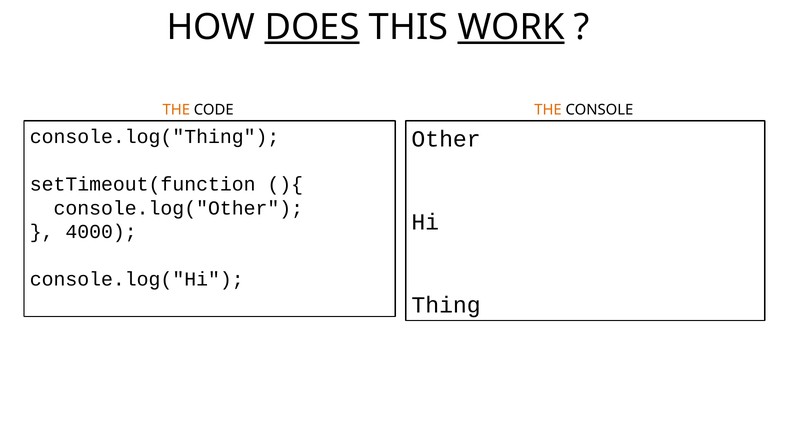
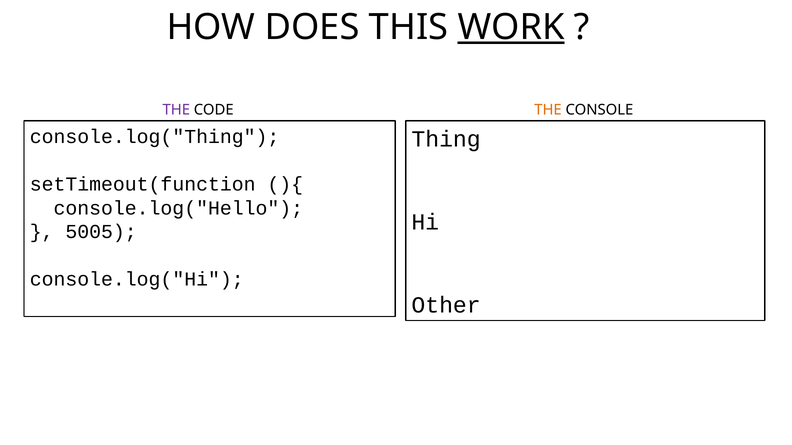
DOES underline: present -> none (312, 27)
THE colour: orange -> purple (176, 110)
Other: Other -> Thing (446, 139)
console.log("Other: console.log("Other -> console.log("Hello (178, 208)
4000: 4000 -> 5005 (101, 232)
Thing: Thing -> Other (446, 306)
